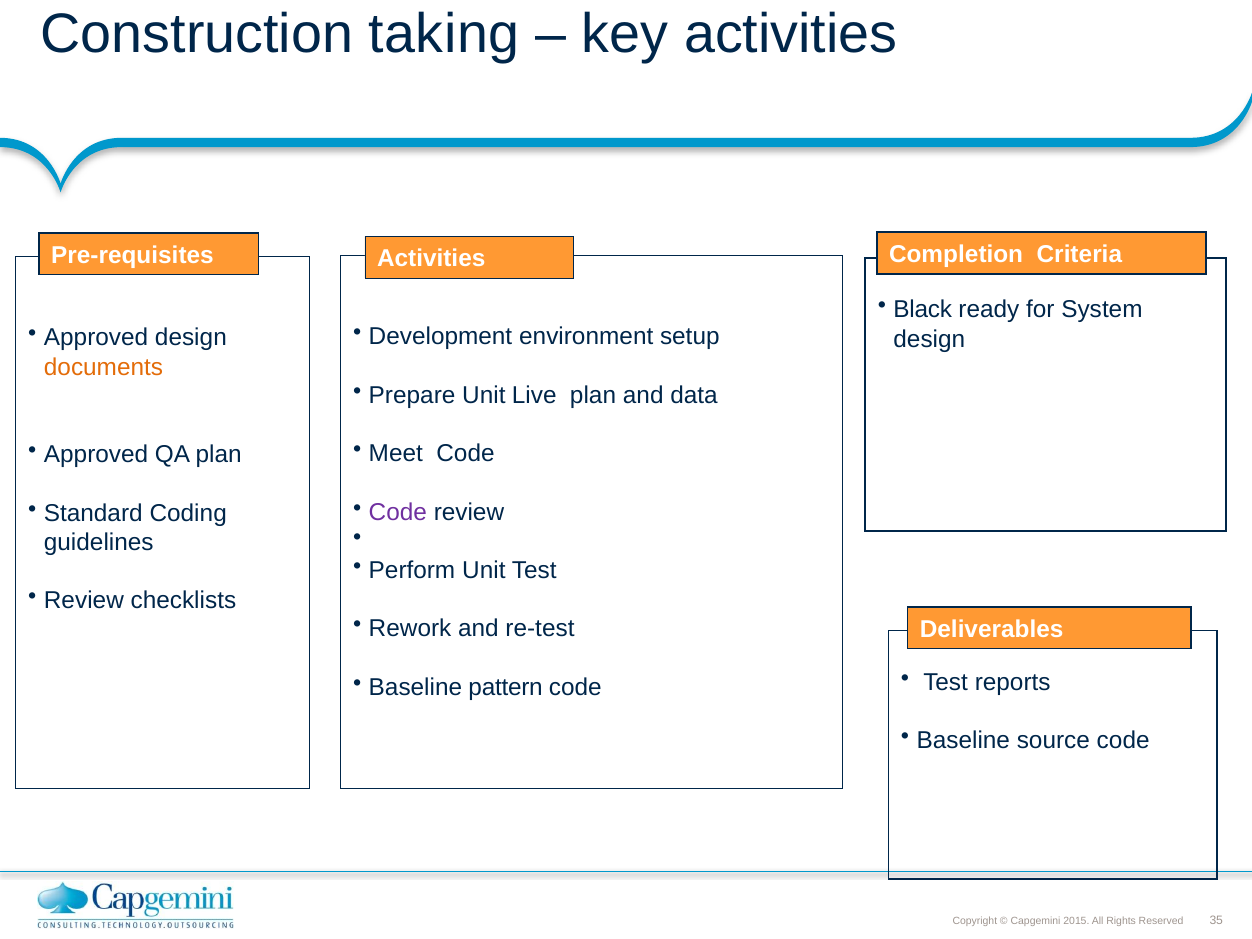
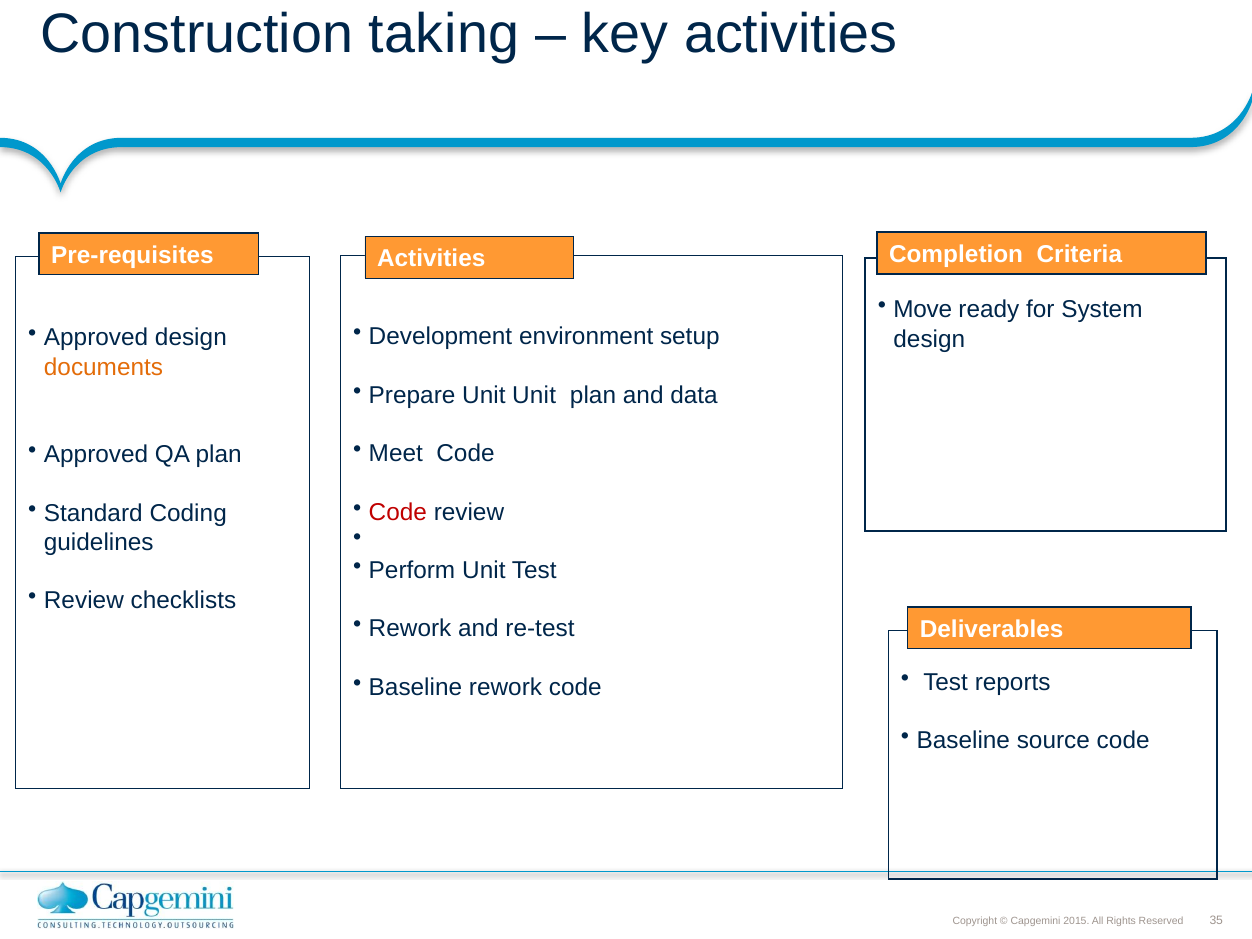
Black: Black -> Move (923, 310)
Unit Live: Live -> Unit (534, 395)
Code colour: purple -> red (398, 512)
Baseline pattern: pattern -> rework (506, 687)
